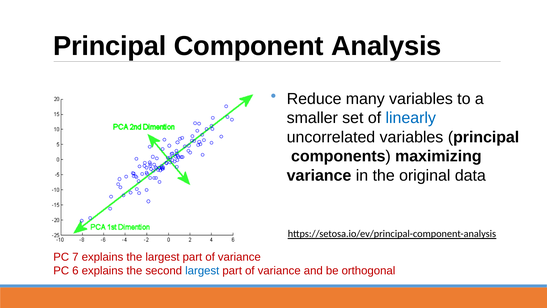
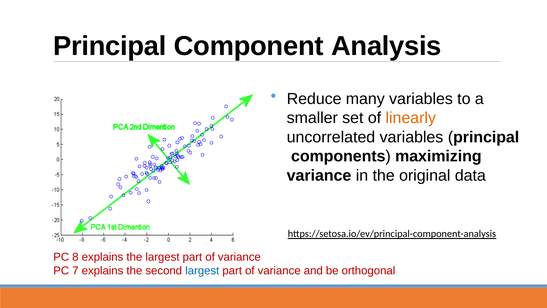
linearly colour: blue -> orange (411, 118)
7: 7 -> 8 (75, 257)
6: 6 -> 7 (75, 270)
